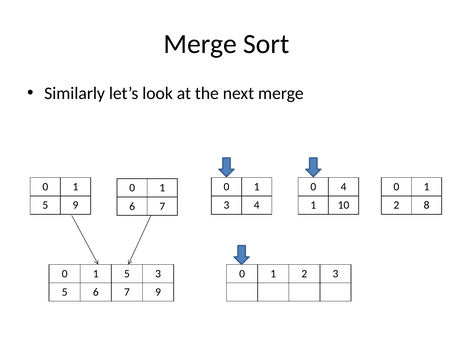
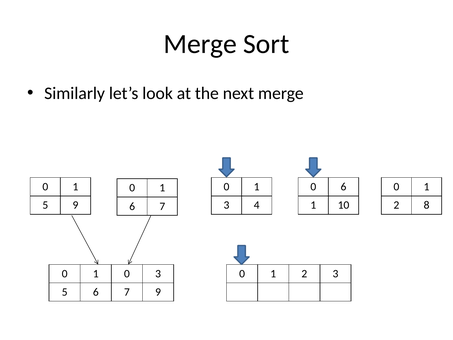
0 4: 4 -> 6 (344, 187)
5: 5 -> 0 (127, 274)
